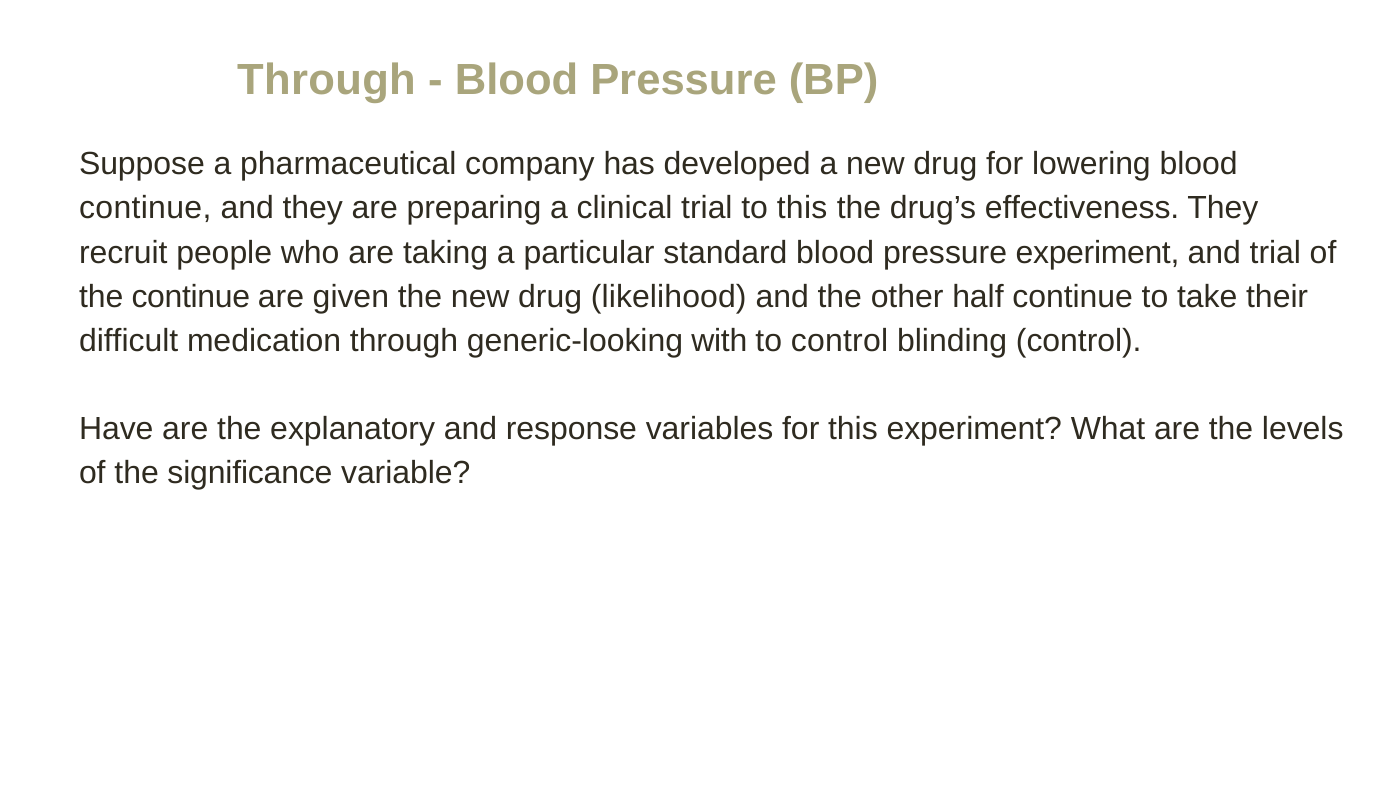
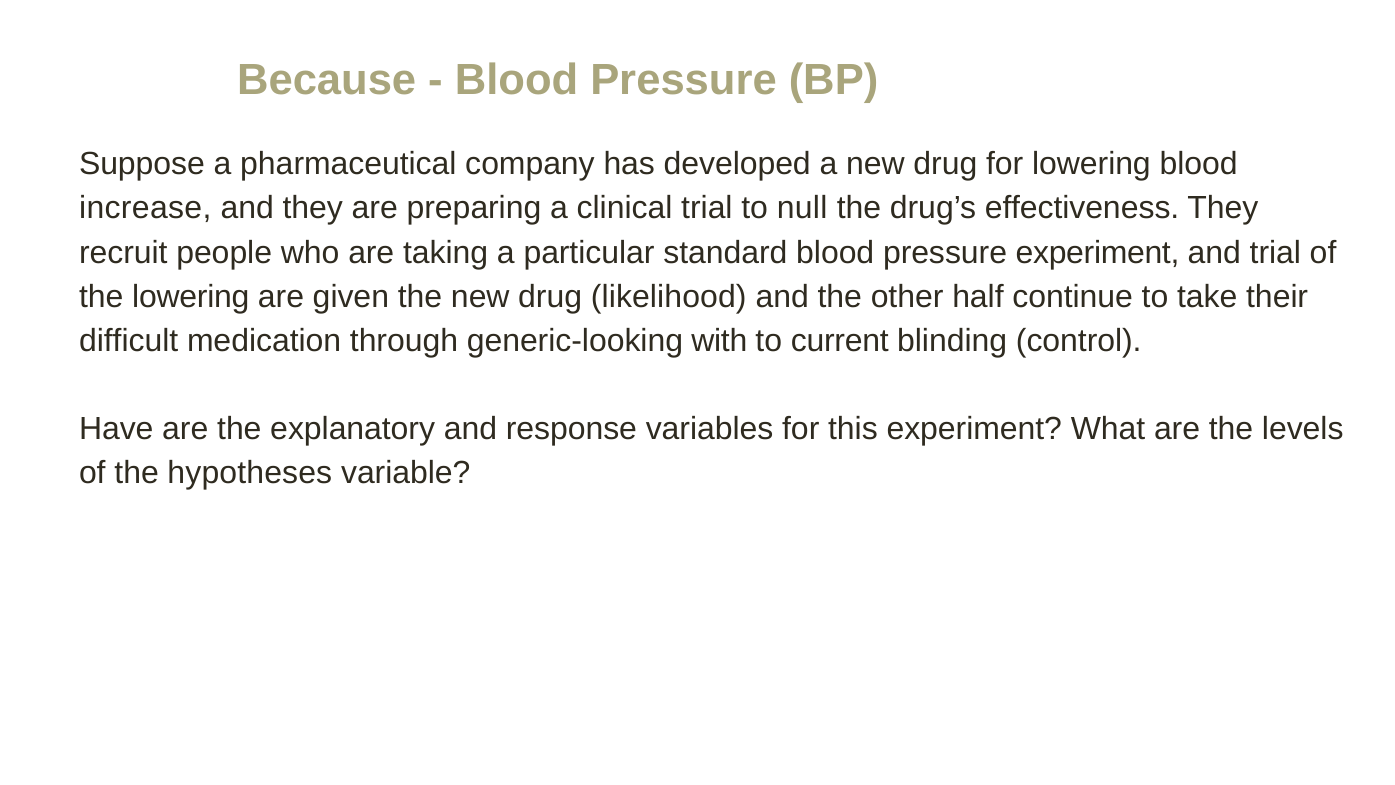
Through: Through -> Because (327, 80)
continue: continue -> increase (145, 208)
to this: this -> null (802, 208)
the continue: continue -> lowering (191, 296)
to control: control -> current (840, 341)
significance: significance -> hypotheses (250, 473)
